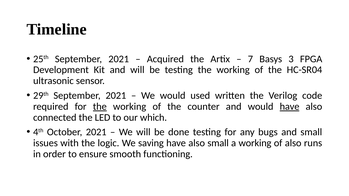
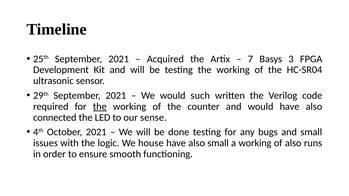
used: used -> such (200, 96)
have underline: present -> none (290, 107)
which: which -> sense (153, 118)
saving: saving -> house (151, 143)
